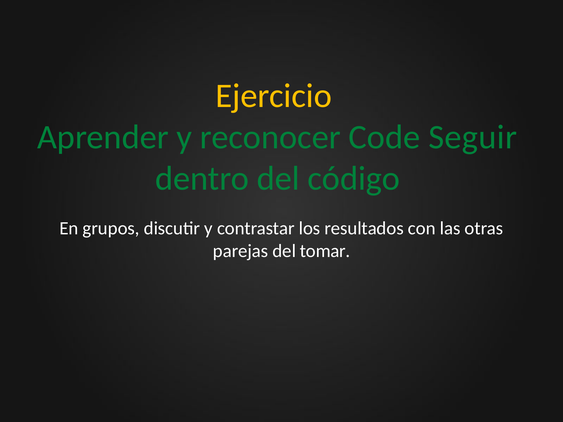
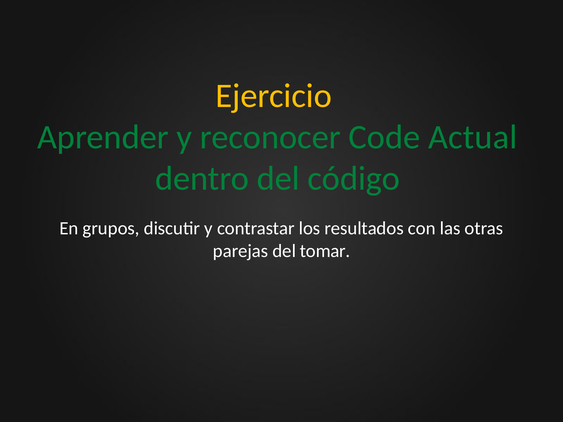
Seguir: Seguir -> Actual (473, 137)
